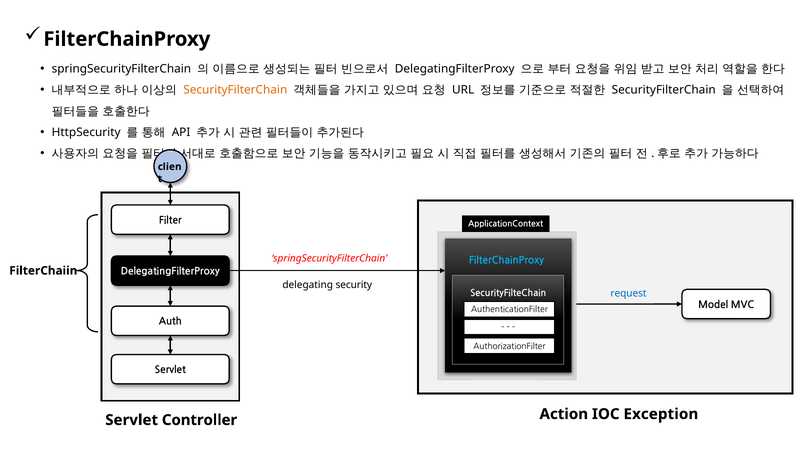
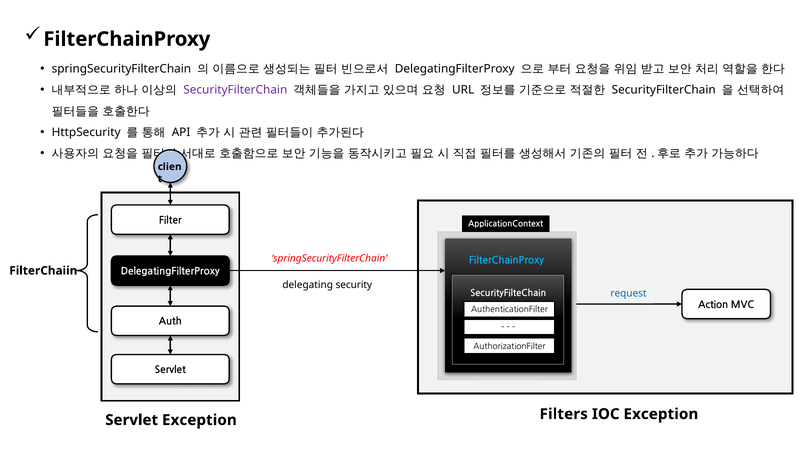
SecurityFilterChain colour: orange -> purple (235, 90)
Model: Model -> Action (713, 305)
Action: Action -> Filters (564, 415)
Servlet Controller: Controller -> Exception (199, 420)
